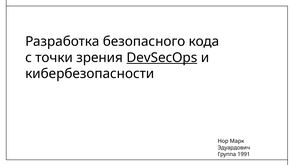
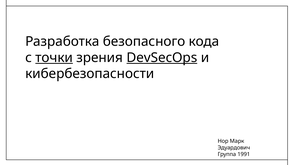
точки underline: none -> present (54, 58)
